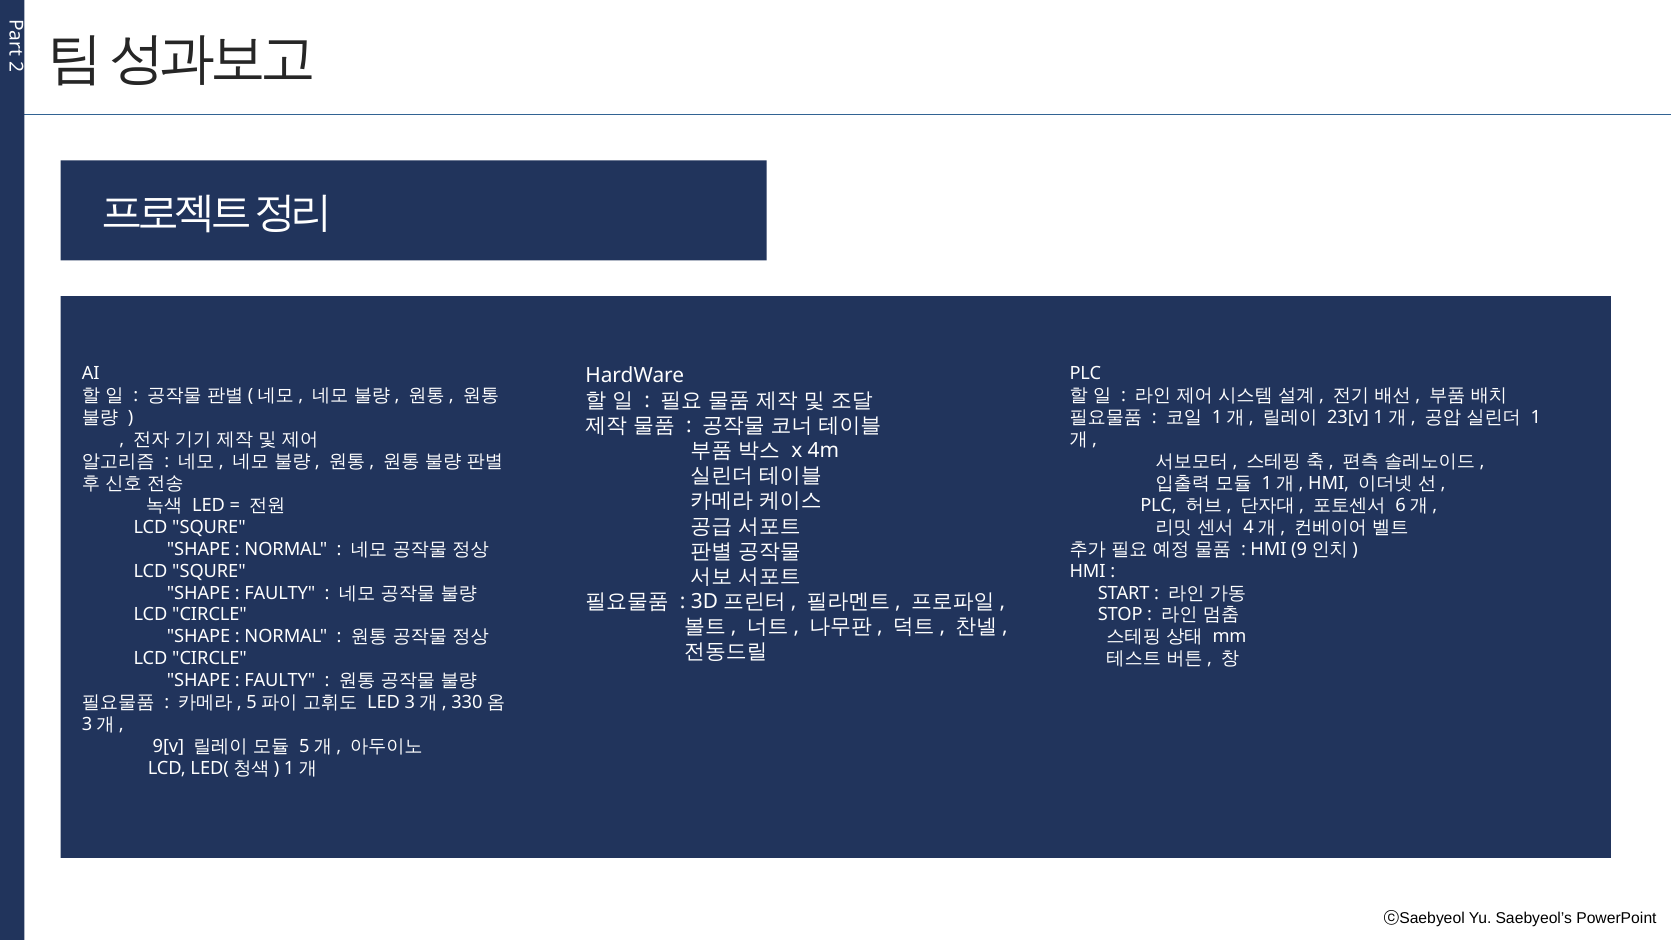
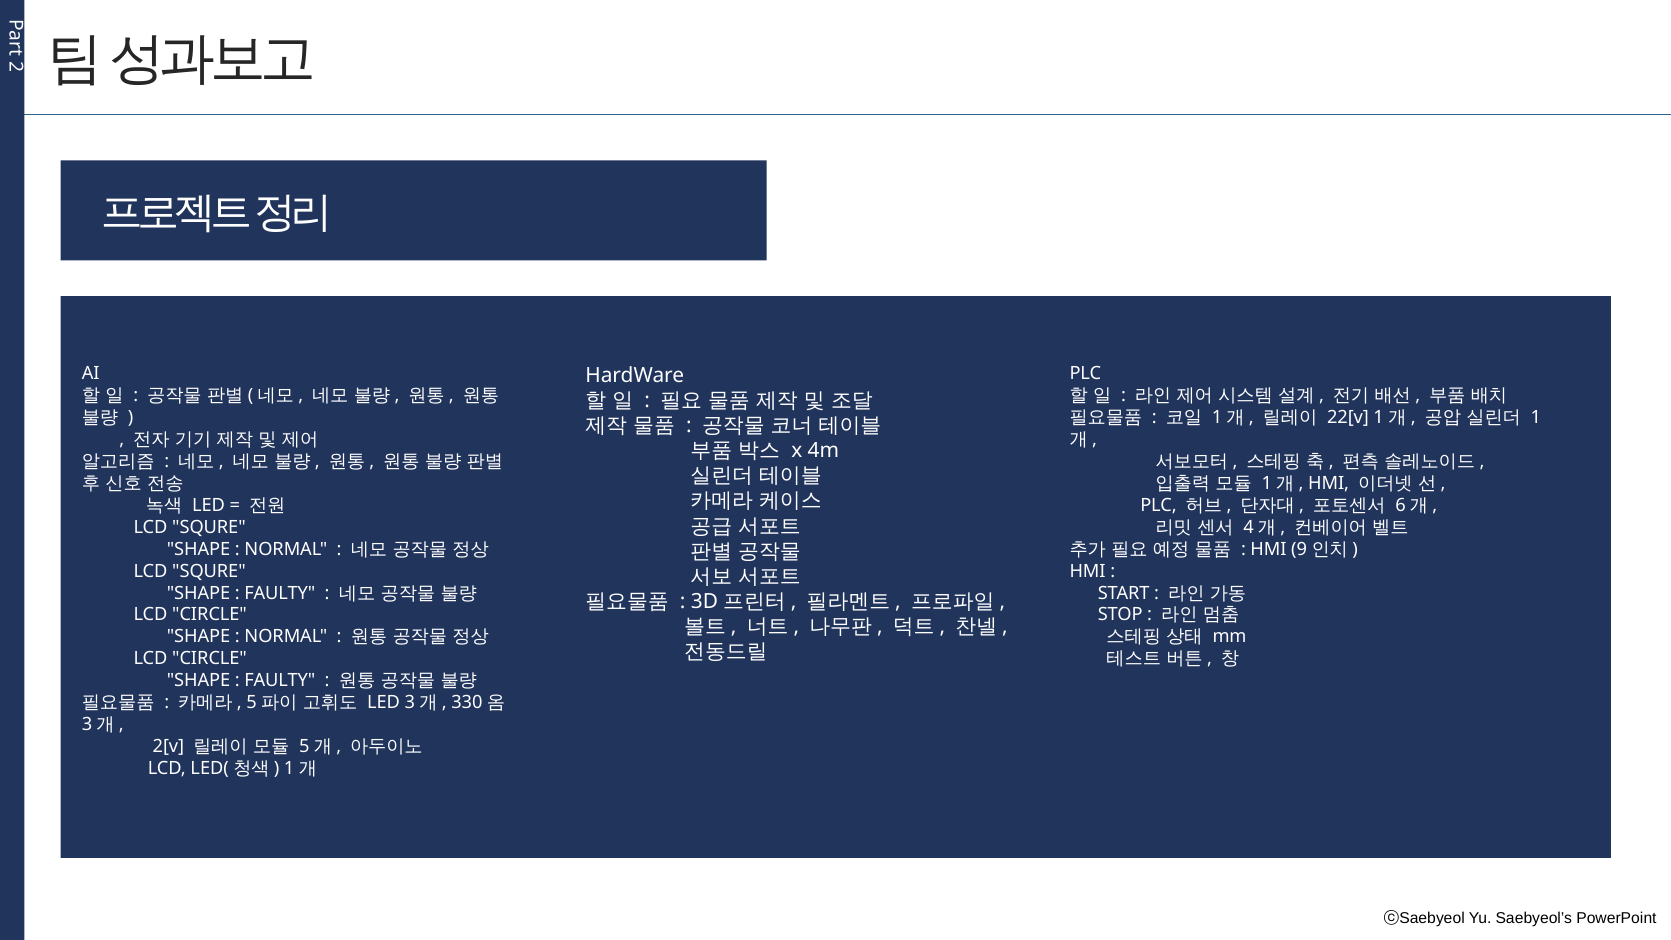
23[v: 23[v -> 22[v (1348, 418)
9[v: 9[v -> 2[v (168, 746)
